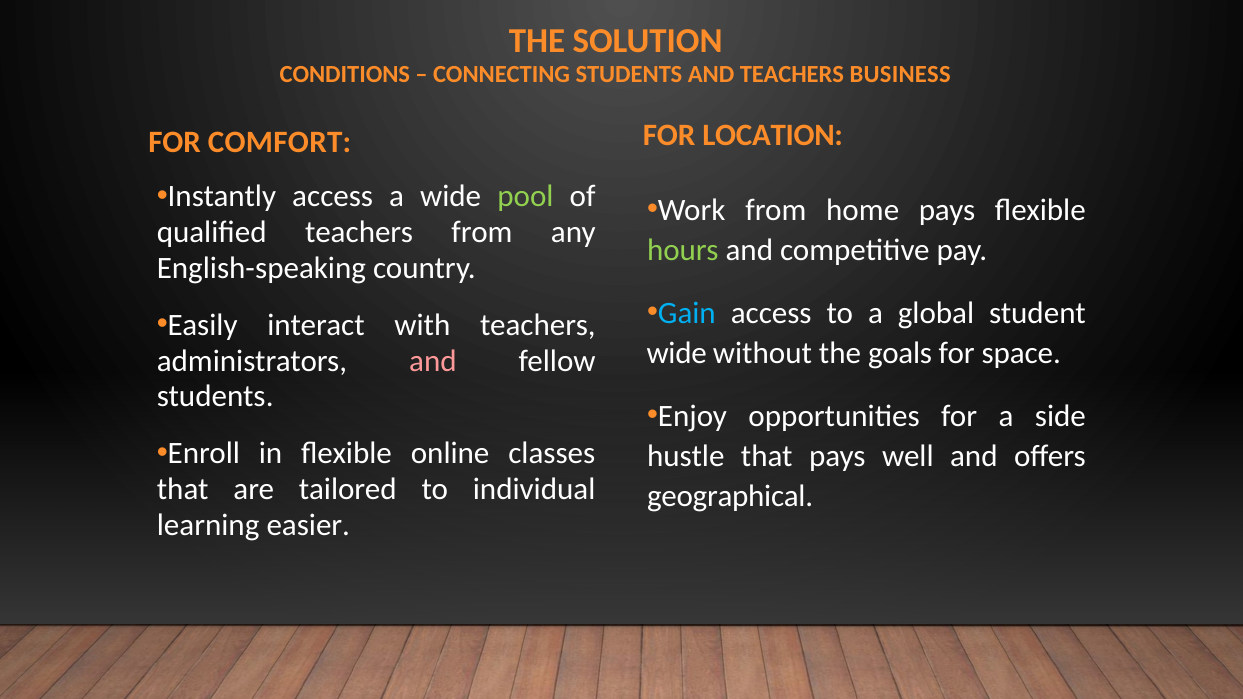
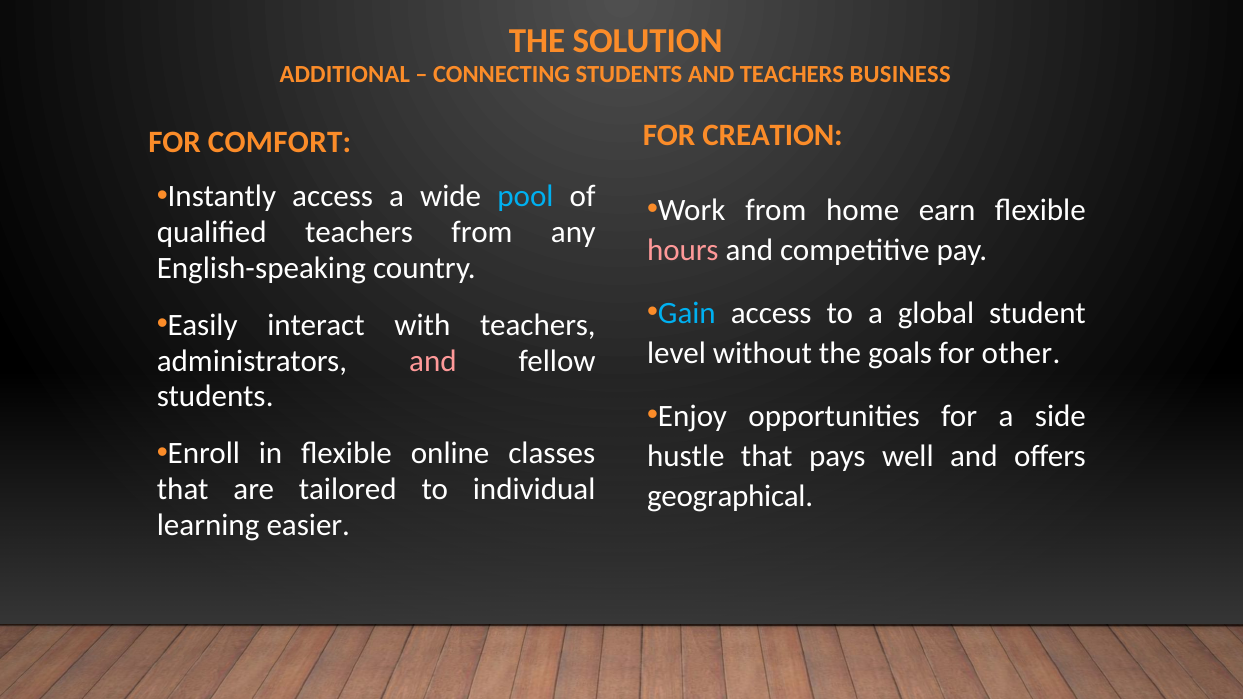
CONDITIONS: CONDITIONS -> ADDITIONAL (345, 75)
LOCATION: LOCATION -> CREATION (773, 135)
pool colour: light green -> light blue (525, 196)
home pays: pays -> earn (947, 210)
hours colour: light green -> pink (683, 250)
wide: wide -> level (677, 353)
space: space -> other (1021, 353)
